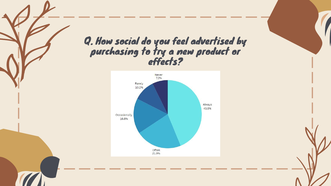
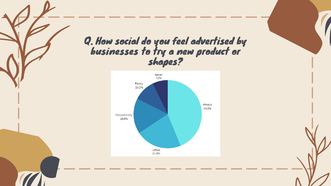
purchasing: purchasing -> businesses (115, 51)
effects: effects -> shapes (166, 62)
